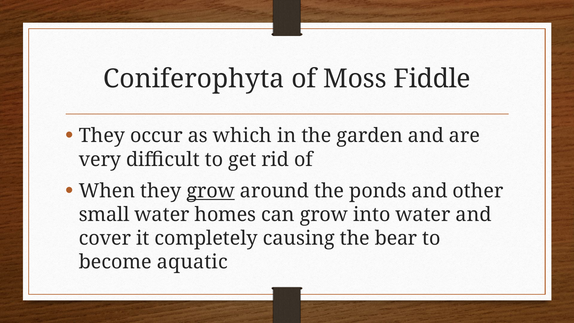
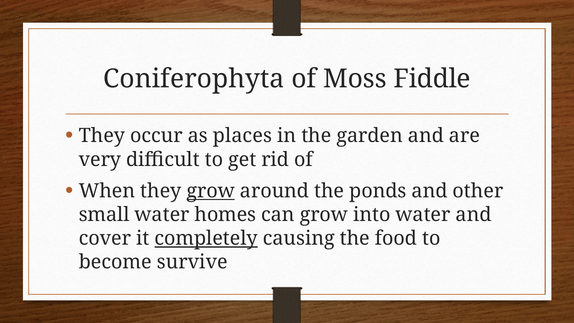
which: which -> places (242, 136)
completely underline: none -> present (206, 238)
bear: bear -> food (396, 238)
aquatic: aquatic -> survive (192, 262)
